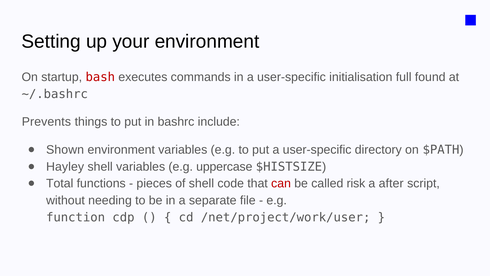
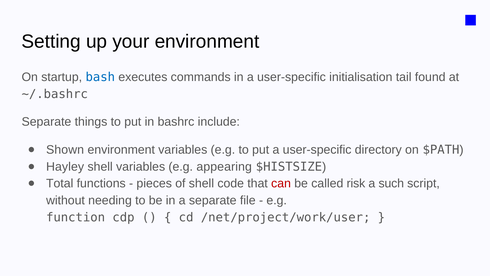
bash colour: red -> blue (100, 77)
full: full -> tail (404, 77)
Prevents: Prevents -> Separate (46, 122)
uppercase: uppercase -> appearing (224, 166)
after: after -> such (391, 183)
